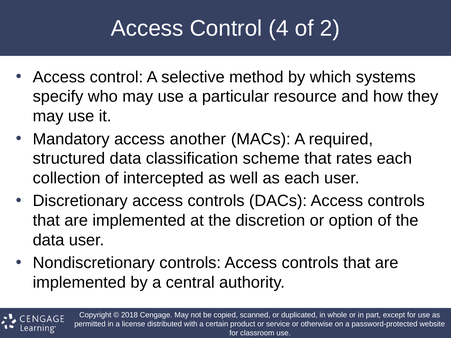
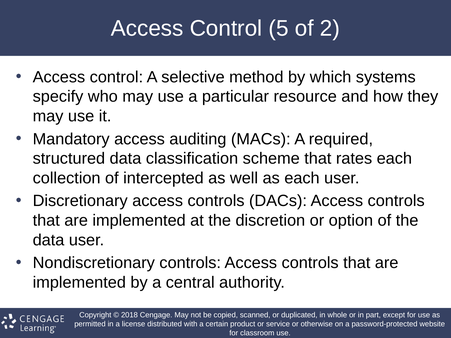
4: 4 -> 5 (279, 29)
another: another -> auditing (198, 139)
